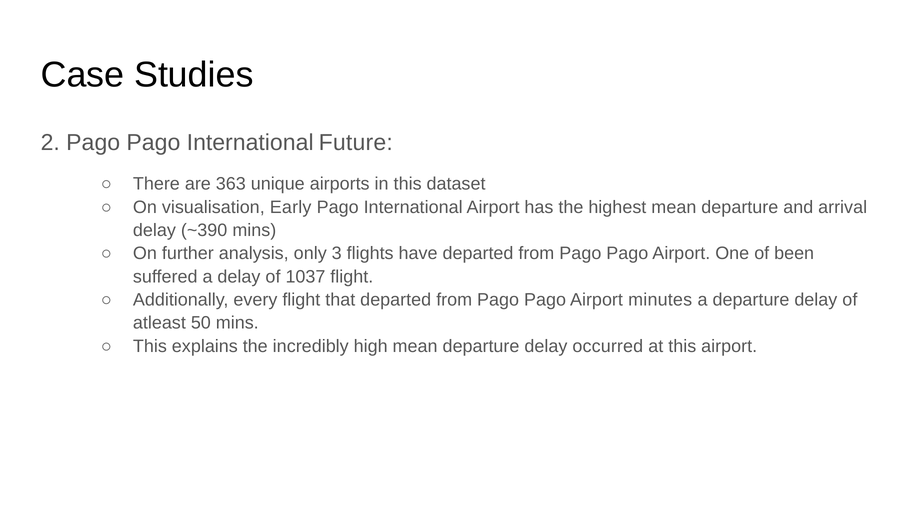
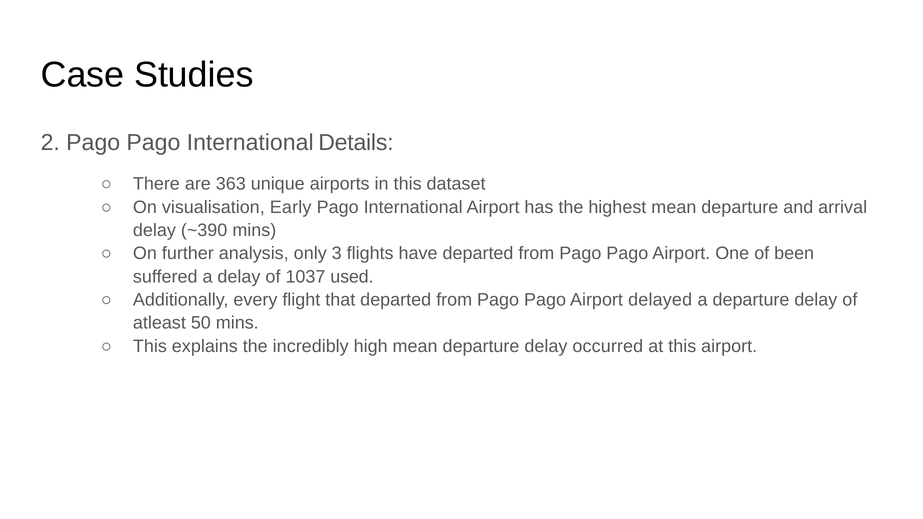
Future: Future -> Details (356, 143)
1037 flight: flight -> used (352, 277)
minutes: minutes -> delayed (660, 300)
